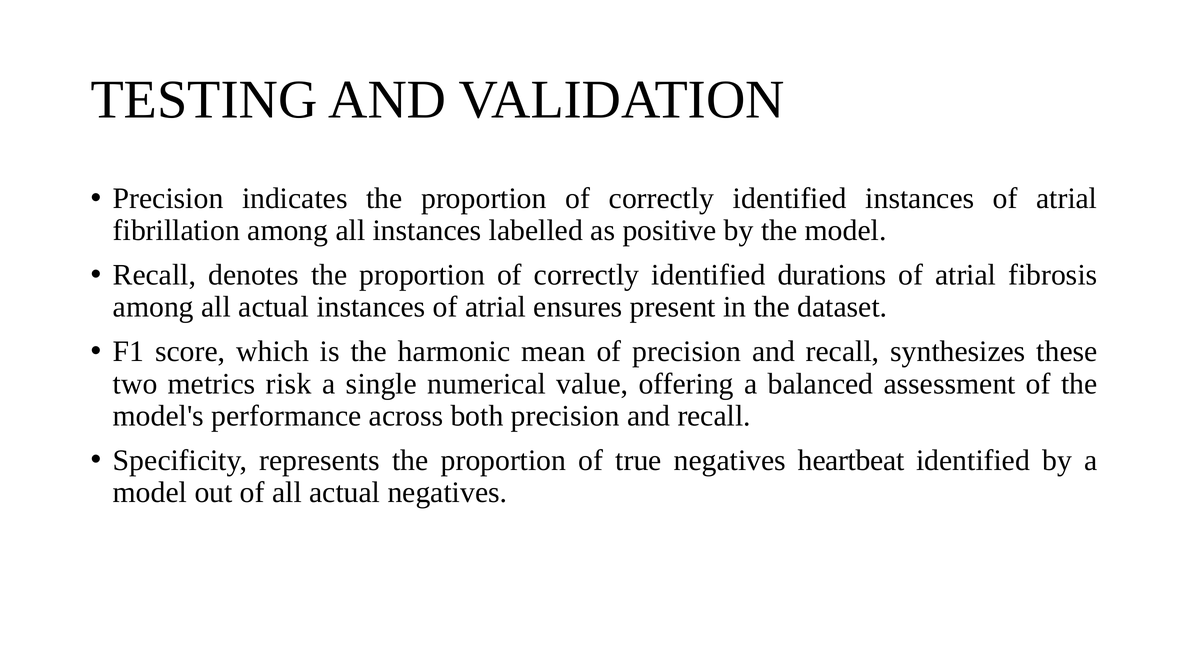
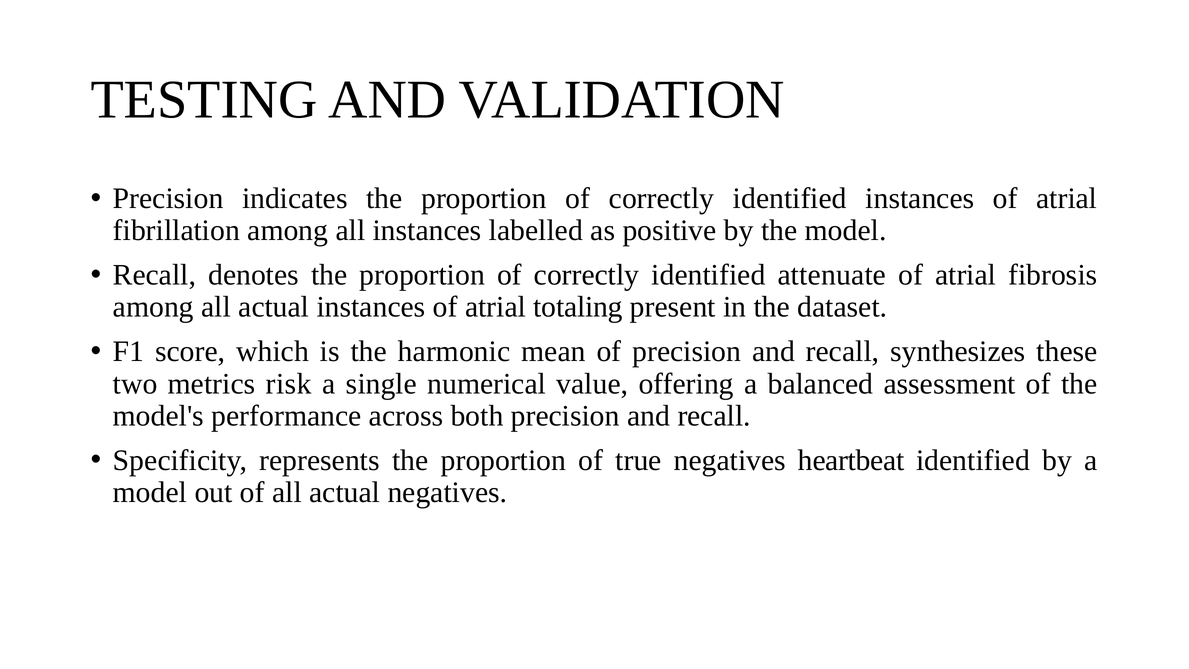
durations: durations -> attenuate (832, 275)
ensures: ensures -> totaling (578, 307)
